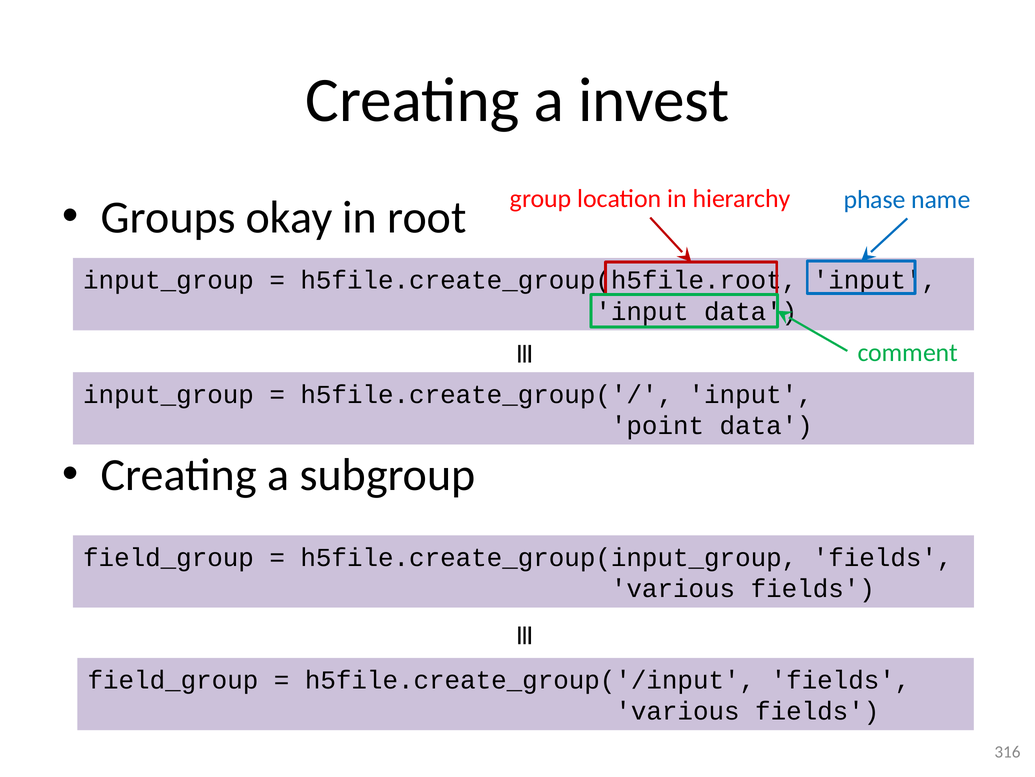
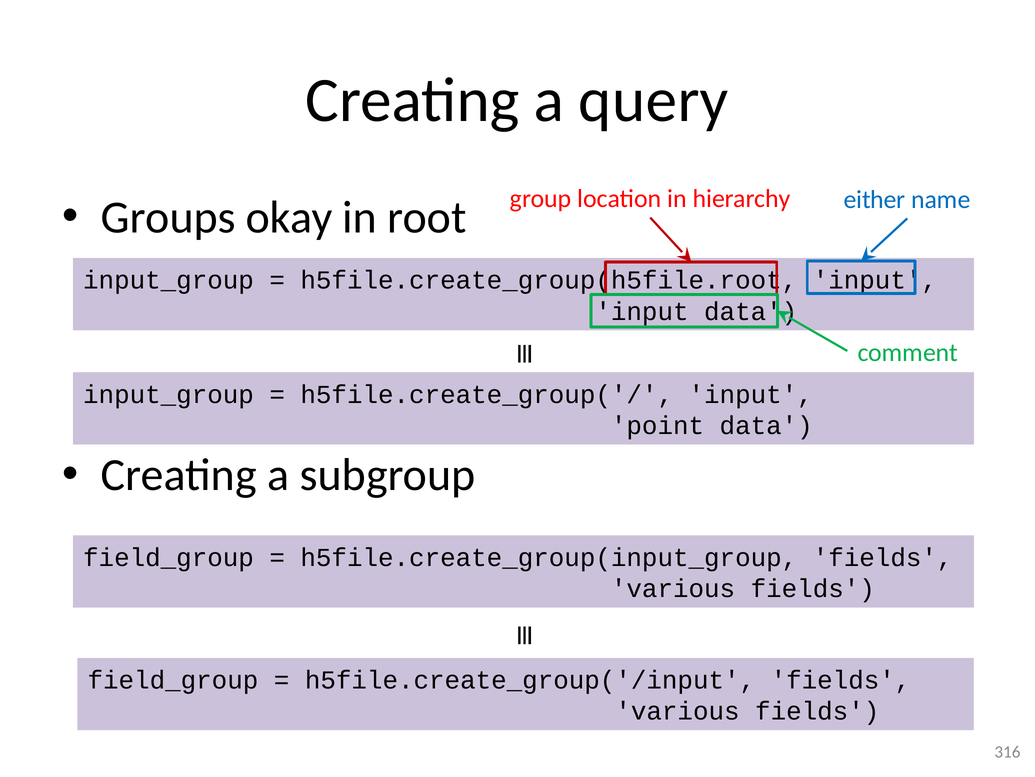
invest: invest -> query (653, 100)
phase: phase -> either (875, 199)
